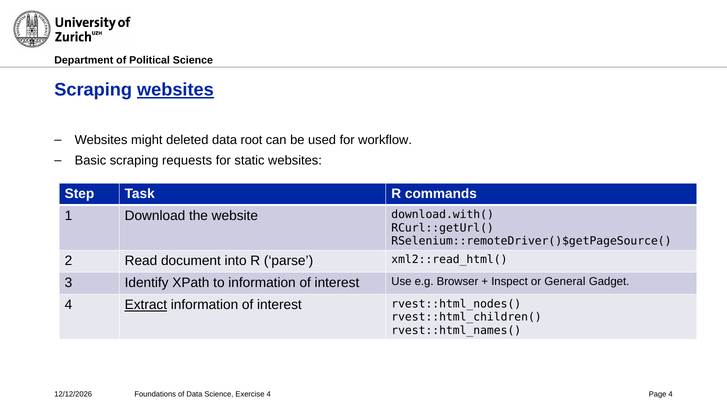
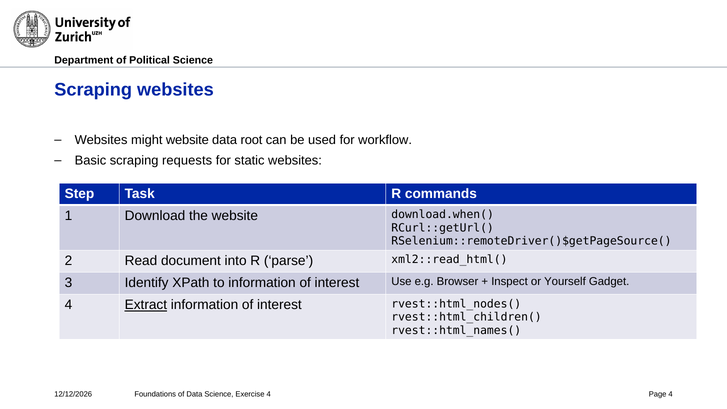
websites underline: present -> none (175, 90)
might deleted: deleted -> website (187, 140)
download.with(: download.with( -> download.when( (443, 215)
General: General -> Yourself (565, 281)
